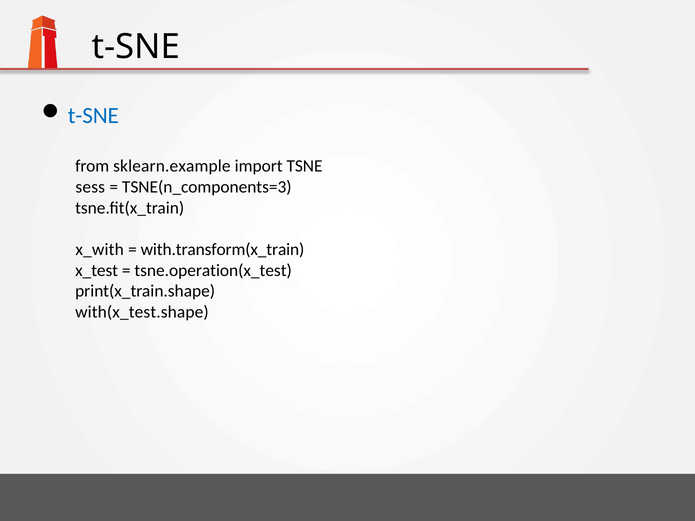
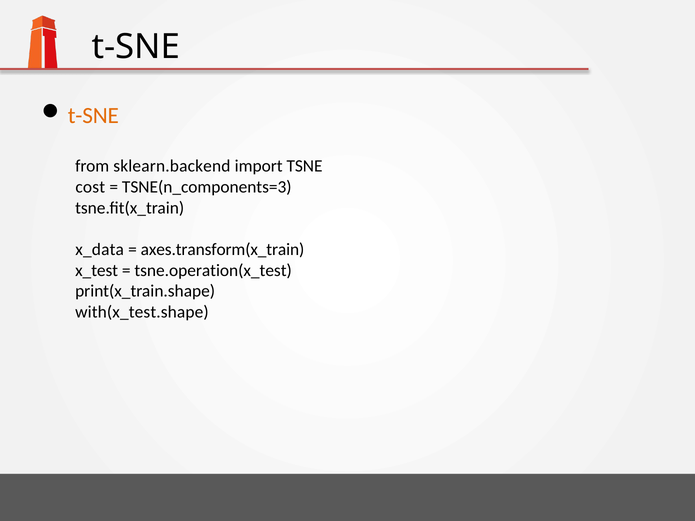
t-SNE colour: blue -> orange (93, 115)
sklearn.example: sklearn.example -> sklearn.backend (172, 166)
sess: sess -> cost (90, 187)
x_with: x_with -> x_data (100, 250)
with.transform(x_train: with.transform(x_train -> axes.transform(x_train (223, 250)
